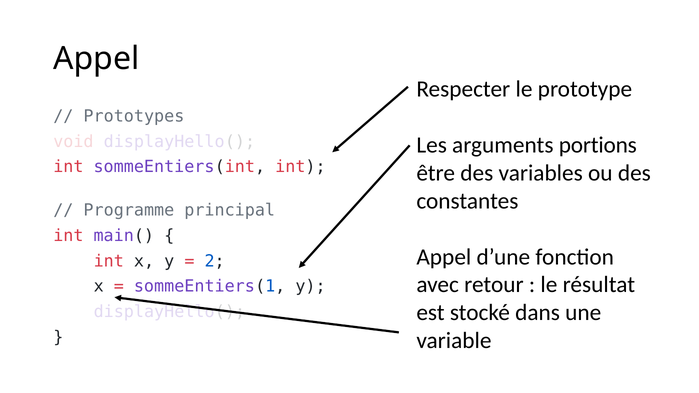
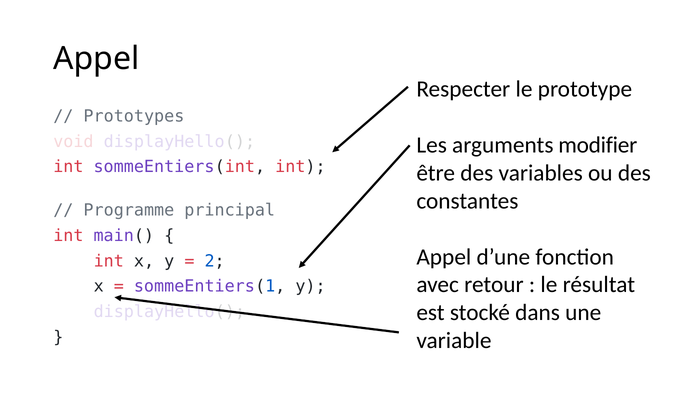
portions: portions -> modifier (598, 145)
